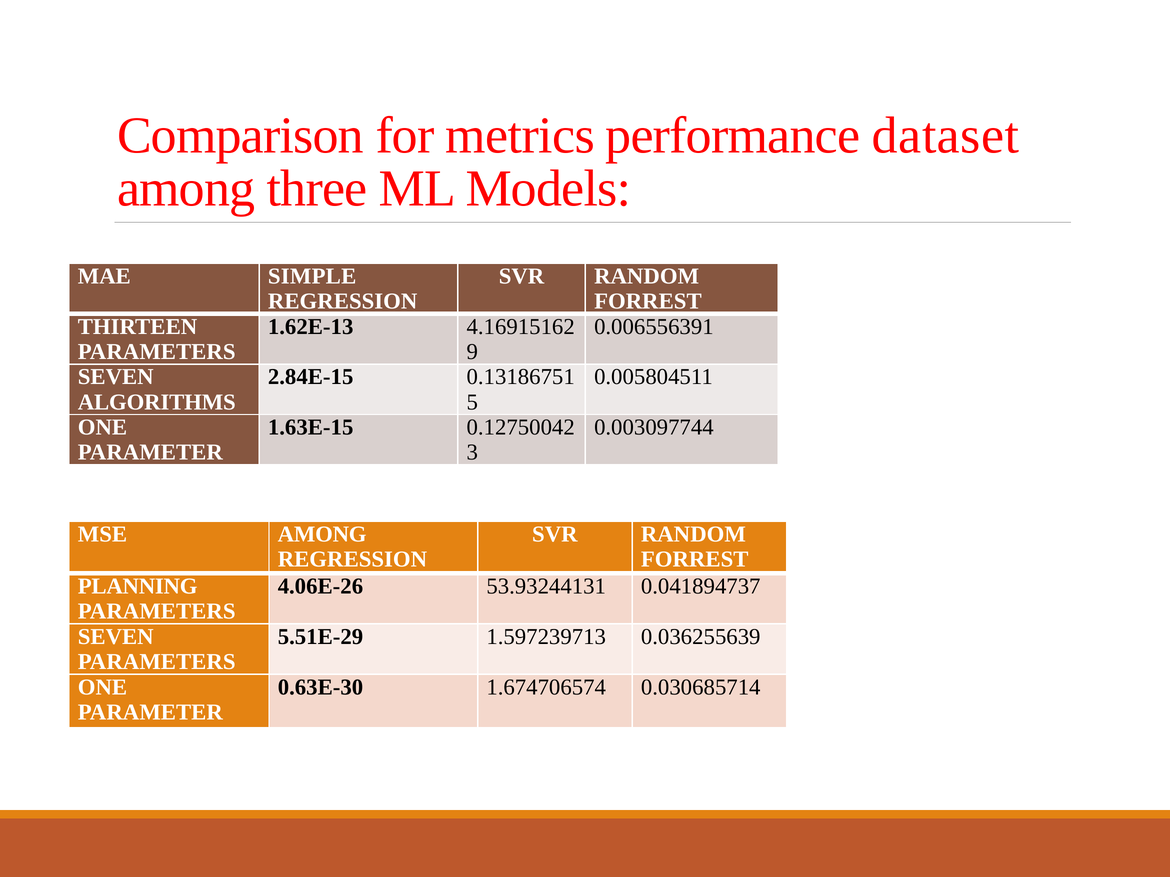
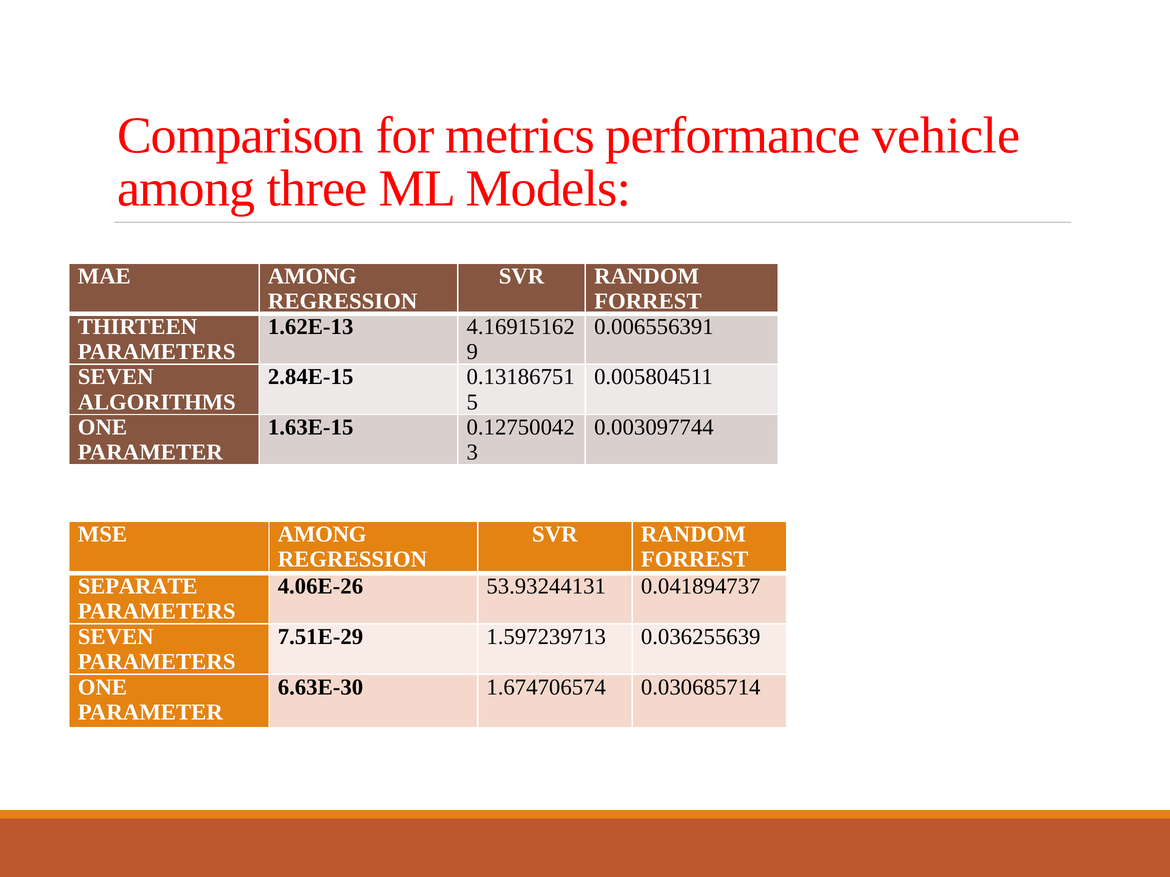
dataset: dataset -> vehicle (946, 135)
MAE SIMPLE: SIMPLE -> AMONG (312, 276)
PLANNING: PLANNING -> SEPARATE (138, 586)
5.51E-29: 5.51E-29 -> 7.51E-29 (320, 637)
0.63E-30: 0.63E-30 -> 6.63E-30 (320, 688)
